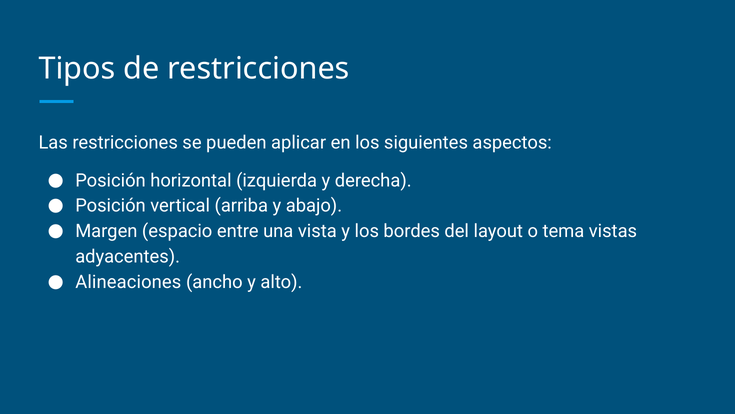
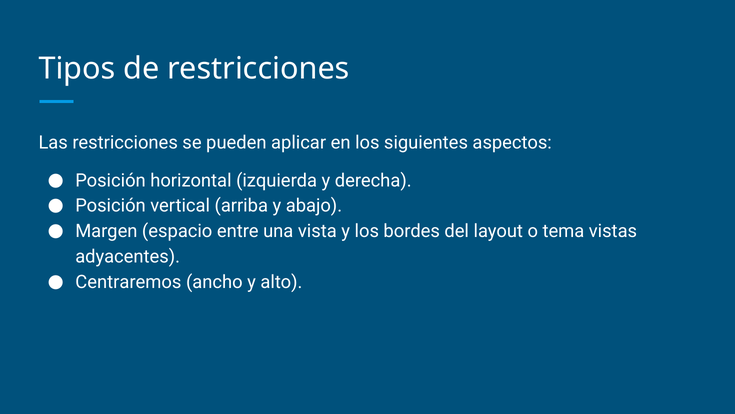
Alineaciones: Alineaciones -> Centraremos (128, 282)
